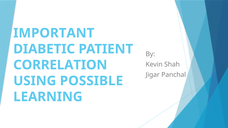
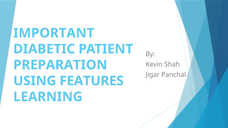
CORRELATION: CORRELATION -> PREPARATION (60, 65)
POSSIBLE: POSSIBLE -> FEATURES (92, 81)
